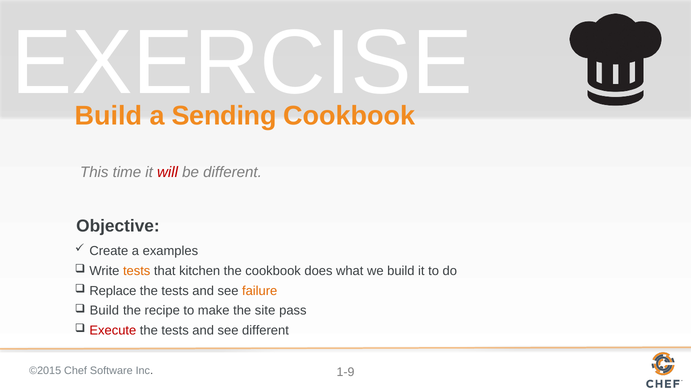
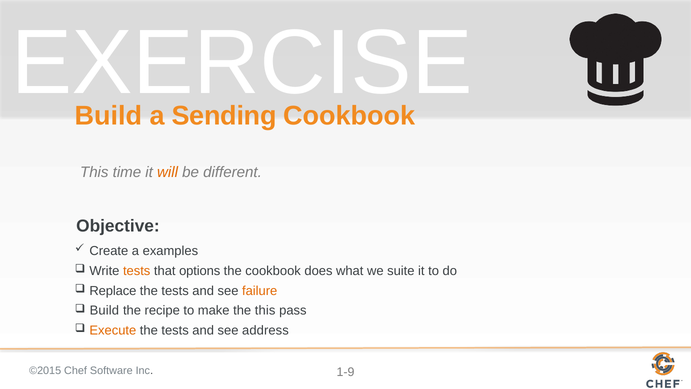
will colour: red -> orange (168, 172)
kitchen: kitchen -> options (200, 271)
we build: build -> suite (401, 271)
the site: site -> this (265, 310)
Execute colour: red -> orange (113, 330)
see different: different -> address (265, 330)
